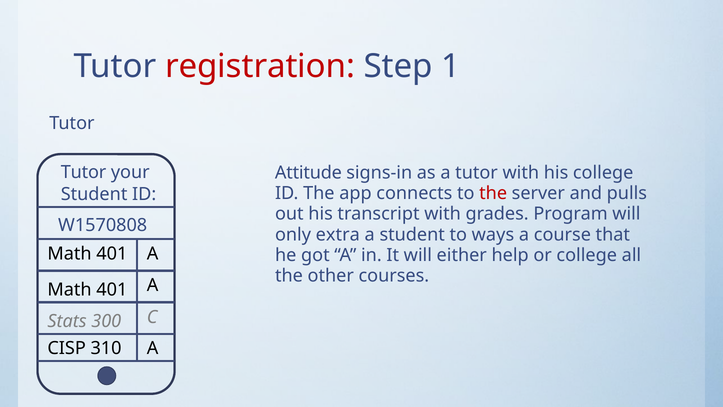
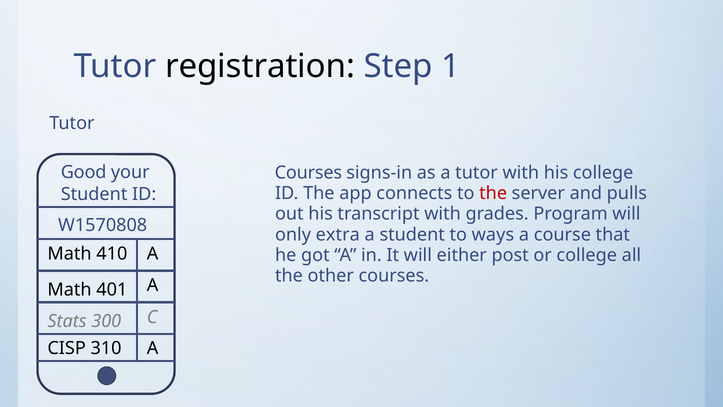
registration colour: red -> black (260, 66)
Tutor: Tutor -> Good (84, 172)
Attitude: Attitude -> Courses (308, 173)
401: 401 -> 410 (112, 254)
help: help -> post (510, 255)
